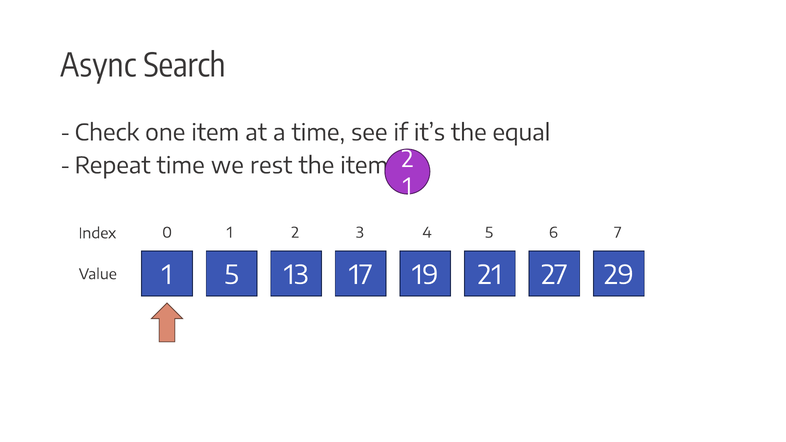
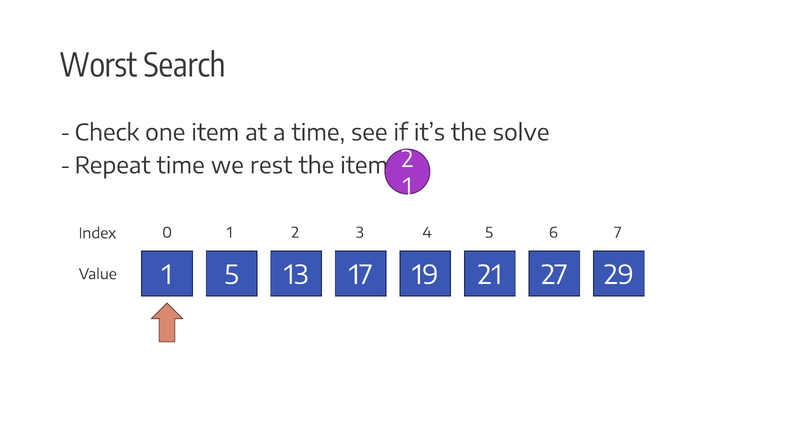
Async: Async -> Worst (99, 66)
equal: equal -> solve (521, 133)
